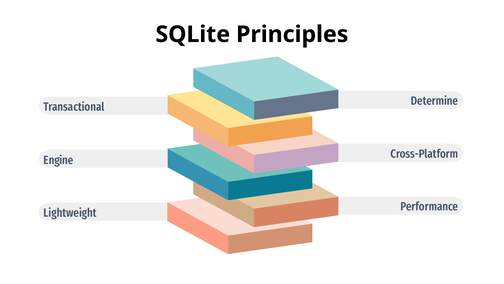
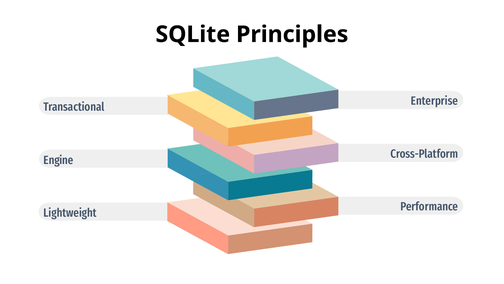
Determine: Determine -> Enterprise (434, 101)
